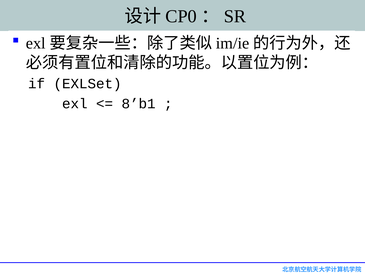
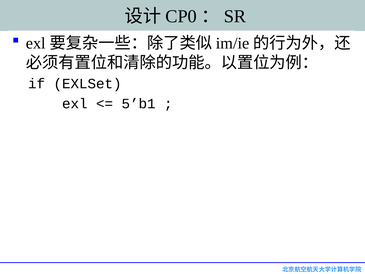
8’b1: 8’b1 -> 5’b1 (139, 104)
